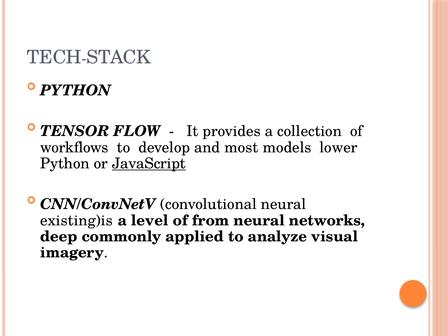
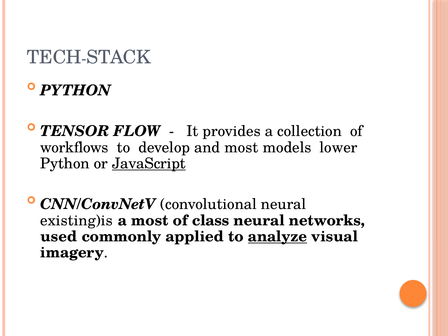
a level: level -> most (150, 220)
from: from -> class (211, 220)
deep: deep -> used (59, 237)
analyze underline: none -> present (278, 237)
